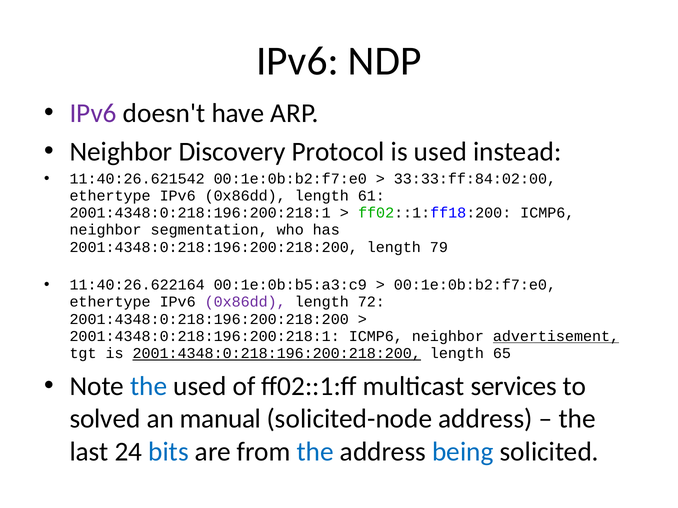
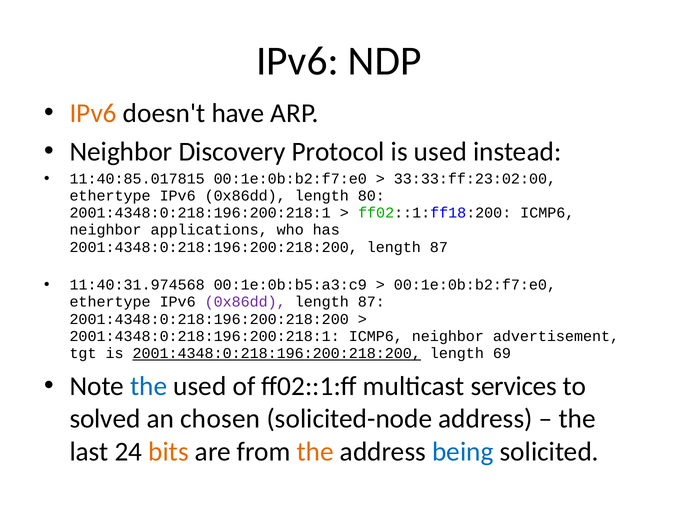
IPv6 colour: purple -> orange (93, 113)
11:40:26.621542: 11:40:26.621542 -> 11:40:85.017815 (137, 179)
33:33:ff:84:02:00: 33:33:ff:84:02:00 -> 33:33:ff:23:02:00 (475, 179)
61: 61 -> 80 (371, 196)
segmentation: segmentation -> applications (209, 230)
2001:4348:0:218:196:200:218:200 length 79: 79 -> 87 (439, 247)
11:40:26.622164: 11:40:26.622164 -> 11:40:31.974568 (137, 285)
72: 72 -> 87 (371, 302)
advertisement underline: present -> none (556, 337)
65: 65 -> 69 (502, 354)
manual: manual -> chosen (220, 419)
bits colour: blue -> orange (169, 452)
the colour: blue -> orange (315, 452)
